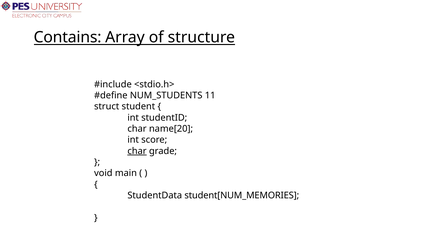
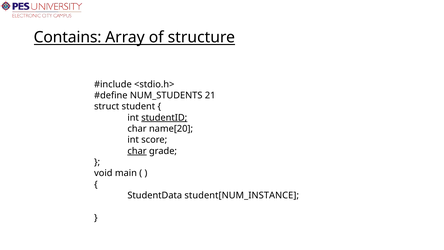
11: 11 -> 21 (210, 95)
studentID underline: none -> present (164, 118)
student[NUM_MEMORIES: student[NUM_MEMORIES -> student[NUM_INSTANCE (242, 195)
